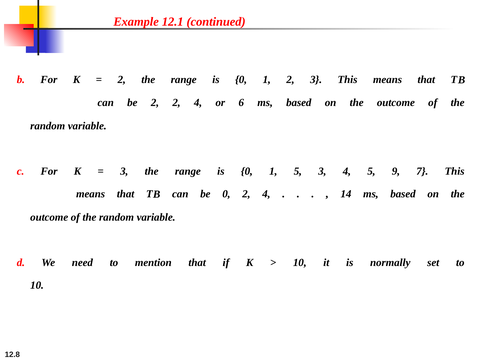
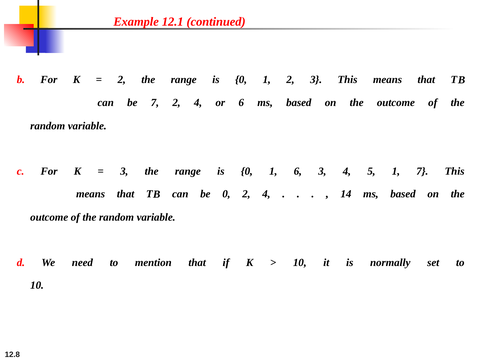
be 2: 2 -> 7 (155, 103)
1 5: 5 -> 6 (298, 171)
5 9: 9 -> 1 (396, 171)
